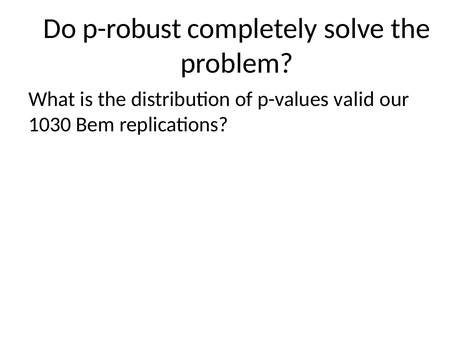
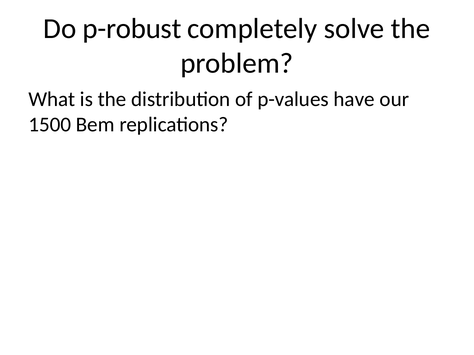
valid: valid -> have (354, 99)
1030: 1030 -> 1500 (50, 125)
